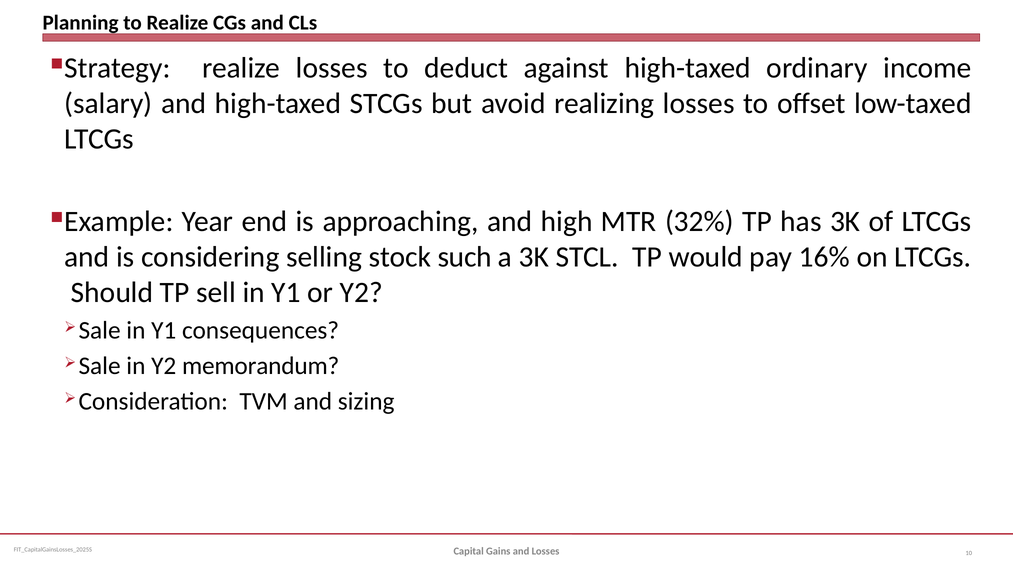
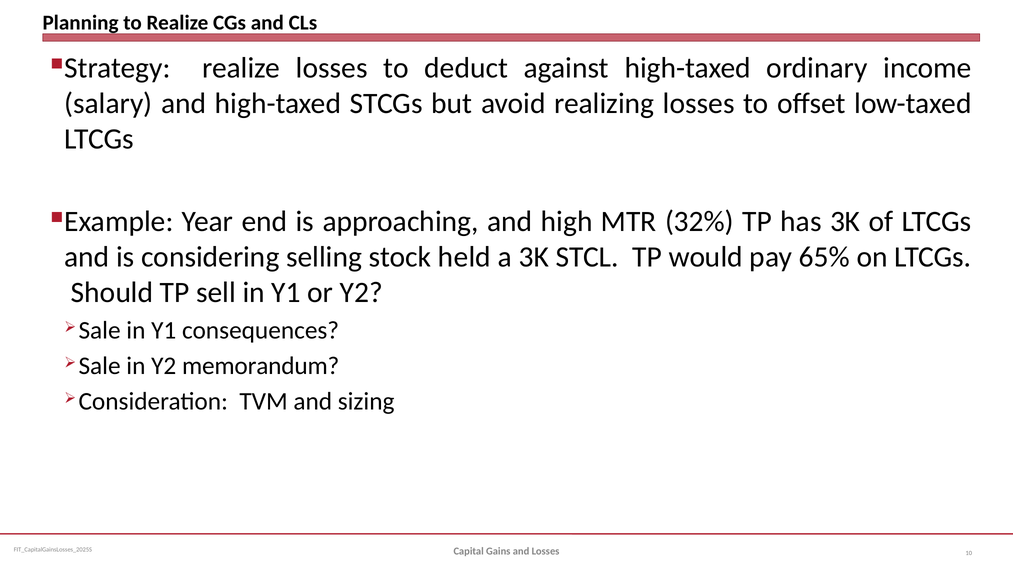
such: such -> held (464, 257)
16%: 16% -> 65% (824, 257)
